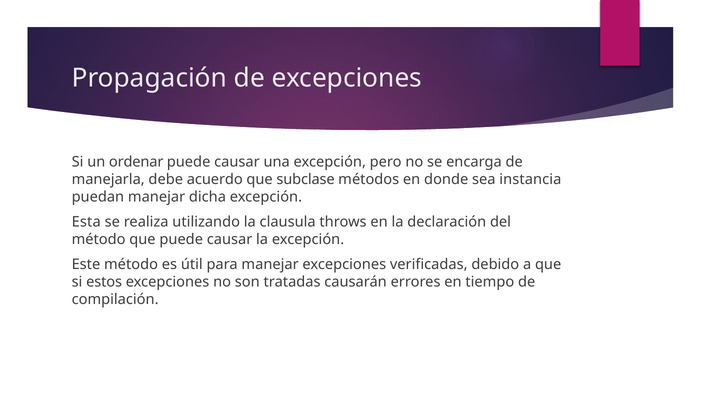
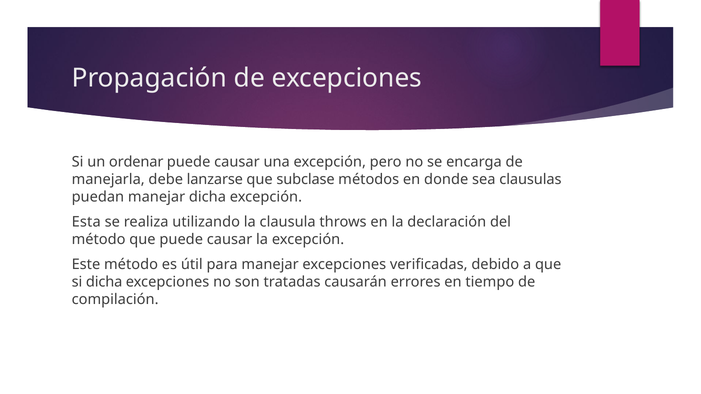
acuerdo: acuerdo -> lanzarse (215, 180)
instancia: instancia -> clausulas (530, 180)
si estos: estos -> dicha (104, 282)
